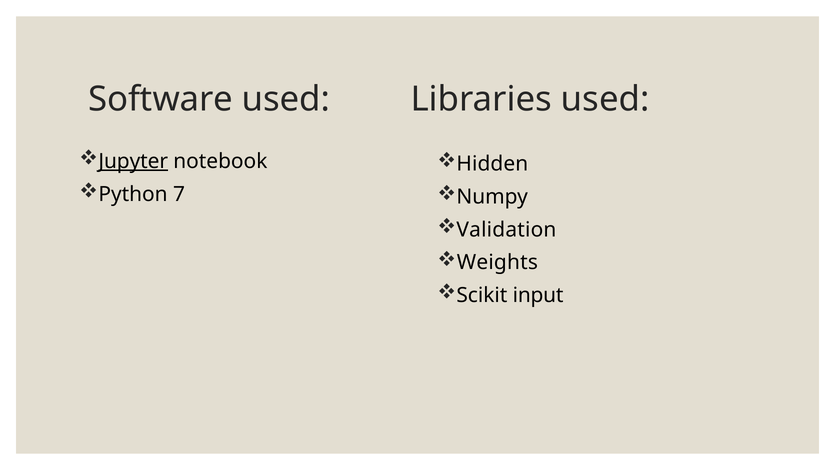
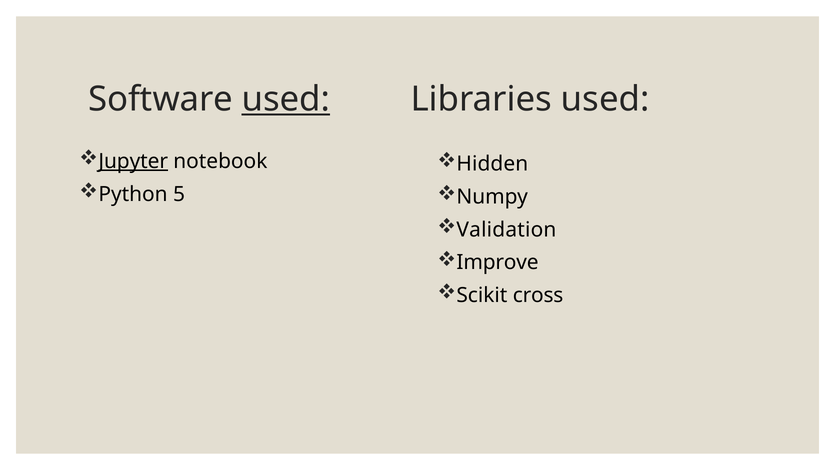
used underline: none -> present (286, 99)
7: 7 -> 5 (179, 194)
Weights: Weights -> Improve (498, 262)
input: input -> cross (538, 295)
